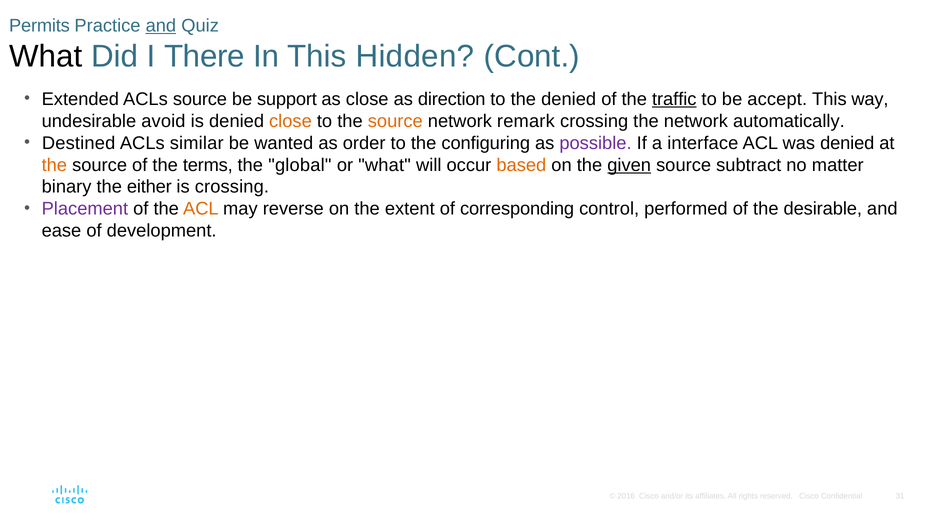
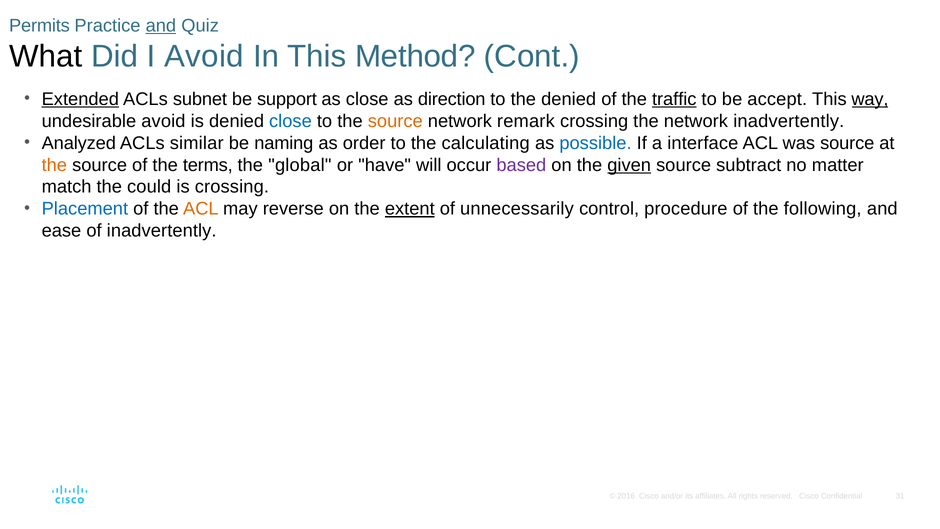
I There: There -> Avoid (204, 56)
Hidden: Hidden -> Method (415, 56)
Extended underline: none -> present (80, 99)
ACLs source: source -> subnet (200, 99)
way underline: none -> present (870, 99)
close colour: orange -> blue (290, 121)
network automatically: automatically -> inadvertently (789, 121)
Destined: Destined -> Analyzed (79, 143)
wanted: wanted -> naming (284, 143)
configuring: configuring -> calculating (486, 143)
possible colour: purple -> blue (595, 143)
was denied: denied -> source (847, 143)
or what: what -> have (385, 165)
based colour: orange -> purple (521, 165)
binary: binary -> match (67, 187)
either: either -> could (149, 187)
Placement colour: purple -> blue (85, 209)
extent underline: none -> present (410, 209)
corresponding: corresponding -> unnecessarily (517, 209)
performed: performed -> procedure (686, 209)
desirable: desirable -> following (823, 209)
of development: development -> inadvertently (162, 231)
